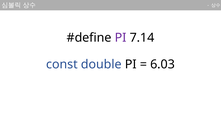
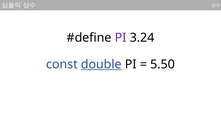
7.14: 7.14 -> 3.24 (142, 38)
double underline: none -> present (101, 64)
6.03: 6.03 -> 5.50 (163, 64)
